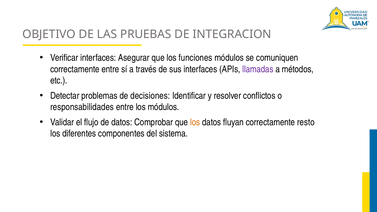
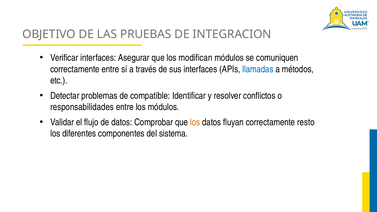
funciones: funciones -> modifican (196, 58)
llamadas colour: purple -> blue (258, 69)
decisiones: decisiones -> compatible (150, 96)
